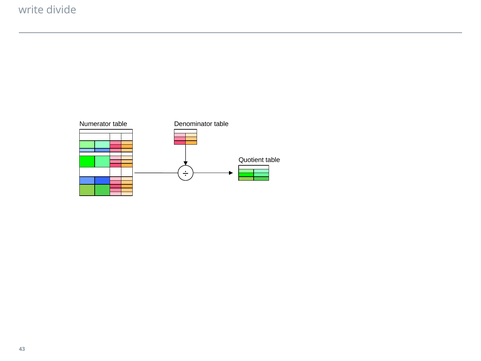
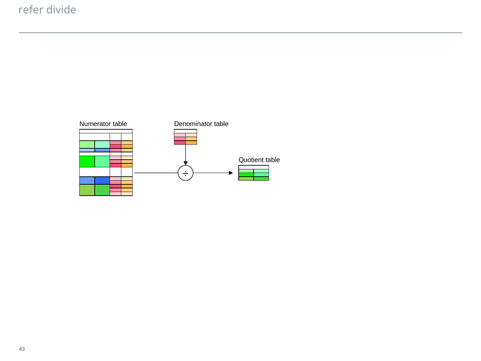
write: write -> refer (31, 10)
